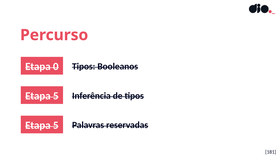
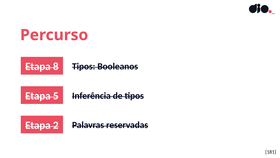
0: 0 -> 8 (56, 66)
5: 5 -> 2 (56, 125)
